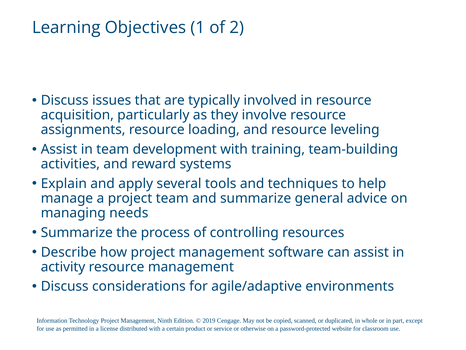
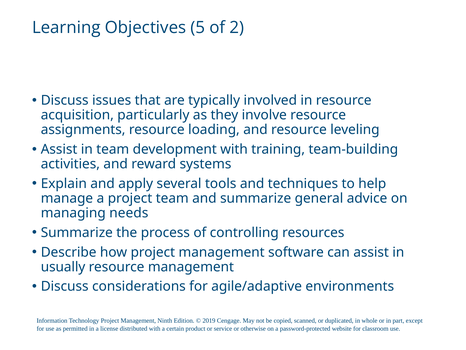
1: 1 -> 5 (198, 28)
activity: activity -> usually (63, 267)
